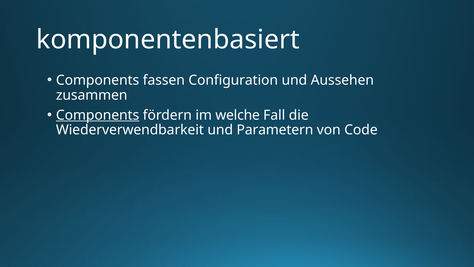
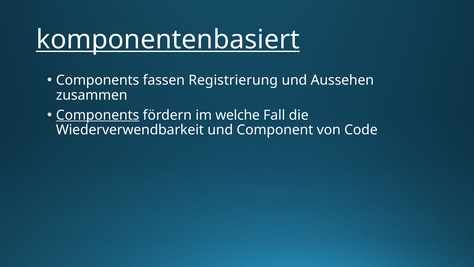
komponentenbasiert underline: none -> present (168, 40)
Configuration: Configuration -> Registrierung (233, 80)
Parametern: Parametern -> Component (275, 130)
